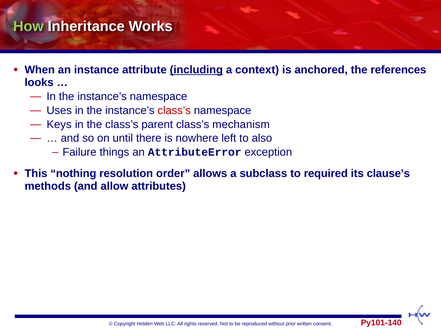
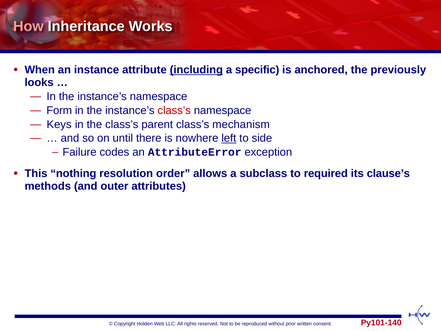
How colour: light green -> pink (28, 26)
context: context -> specific (257, 70)
references: references -> previously (398, 70)
Uses: Uses -> Form (59, 110)
left underline: none -> present (229, 138)
also: also -> side (262, 138)
things: things -> codes (114, 152)
allow: allow -> outer (114, 186)
